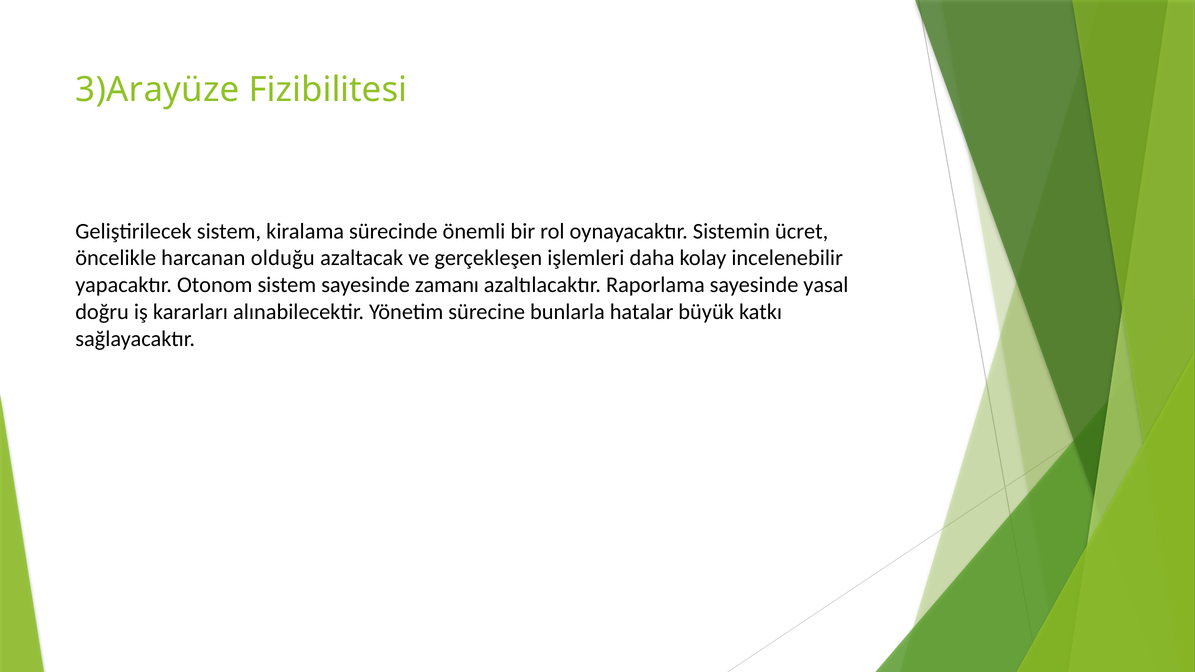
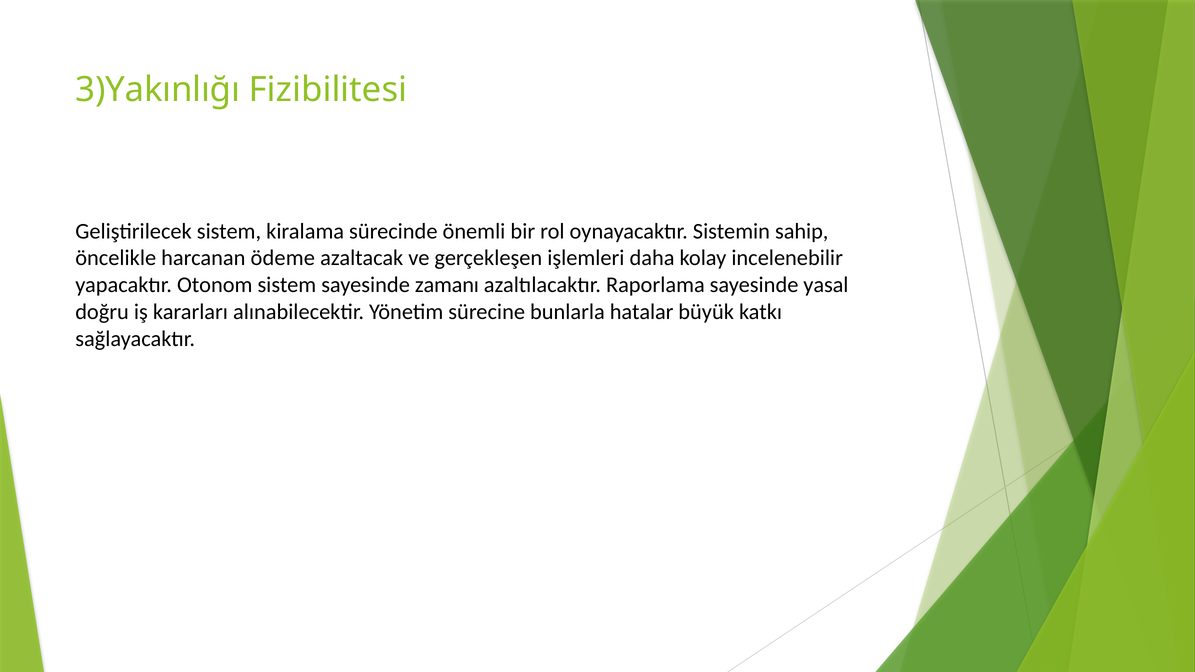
3)Arayüze: 3)Arayüze -> 3)Yakınlığı (158, 90)
ücret: ücret -> sahip (802, 231)
olduğu: olduğu -> ödeme (283, 258)
